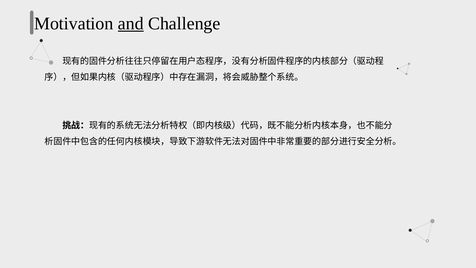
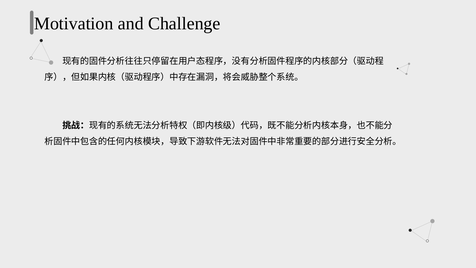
and underline: present -> none (131, 23)
